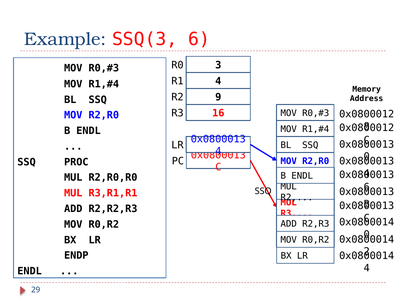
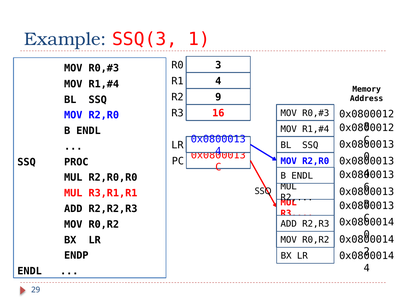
SSQ(3 6: 6 -> 1 (199, 39)
